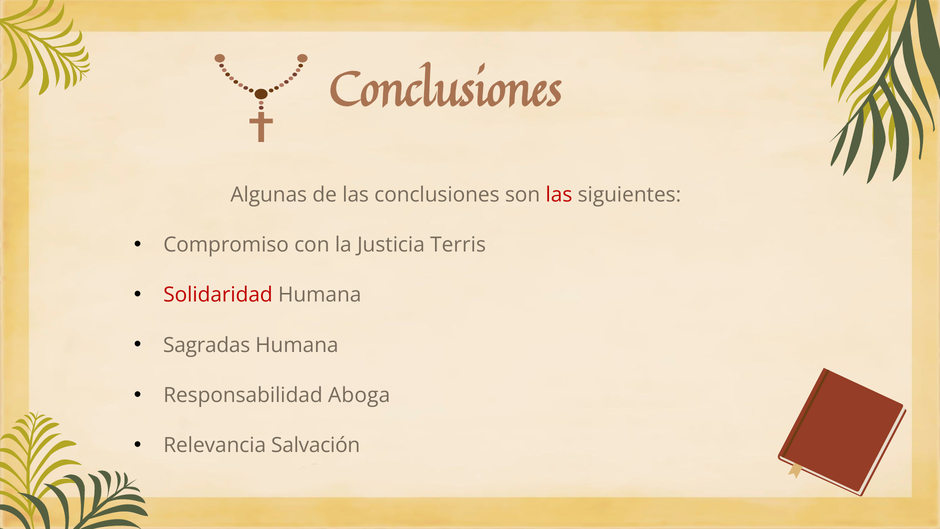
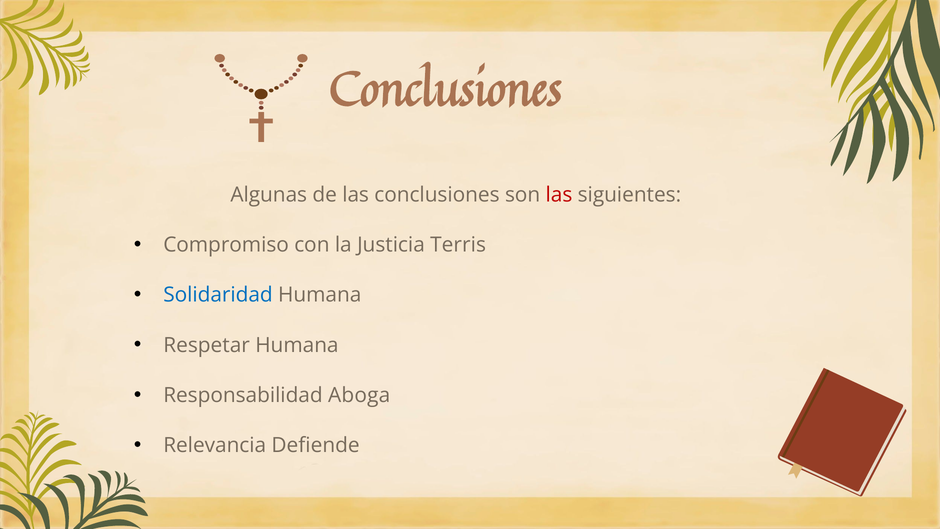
Solidaridad colour: red -> blue (218, 295)
Sagradas: Sagradas -> Respetar (207, 345)
Salvación: Salvación -> Defiende (316, 445)
